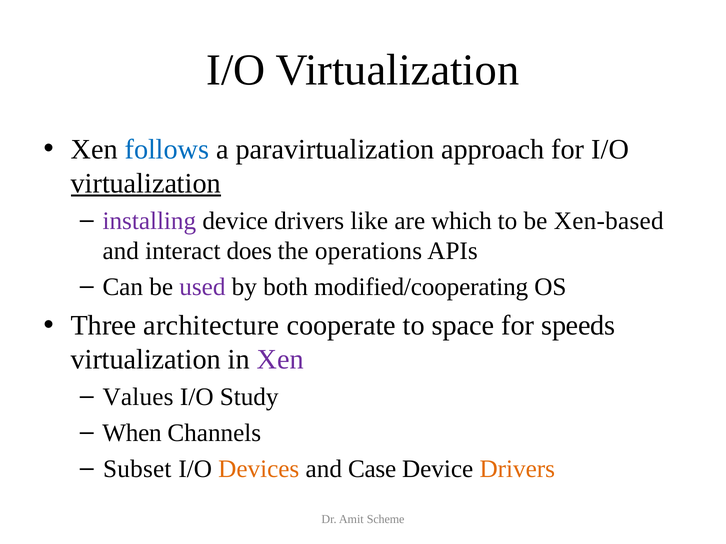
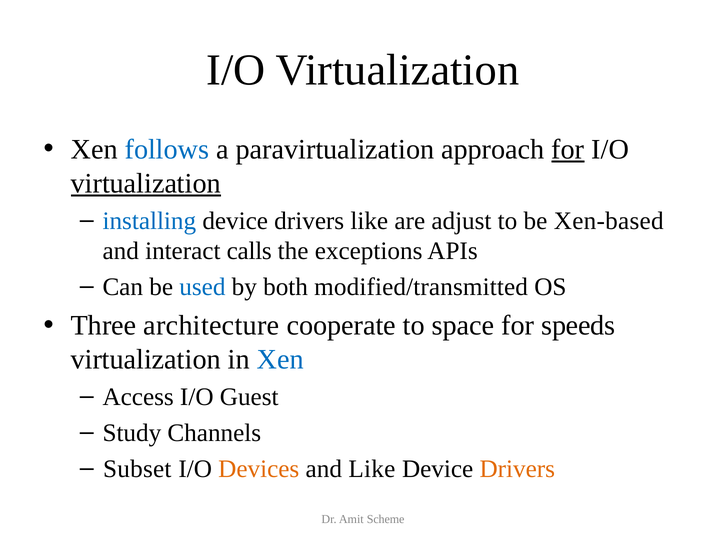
for underline: none -> present (568, 150)
installing colour: purple -> blue (149, 221)
which: which -> adjust (461, 221)
does: does -> calls (249, 251)
operations: operations -> exceptions (369, 251)
used colour: purple -> blue (202, 287)
modified/cooperating: modified/cooperating -> modified/transmitted (421, 287)
Xen colour: purple -> blue (280, 360)
Values: Values -> Access (138, 397)
Study: Study -> Guest (249, 397)
When: When -> Study (132, 433)
and Case: Case -> Like (372, 469)
